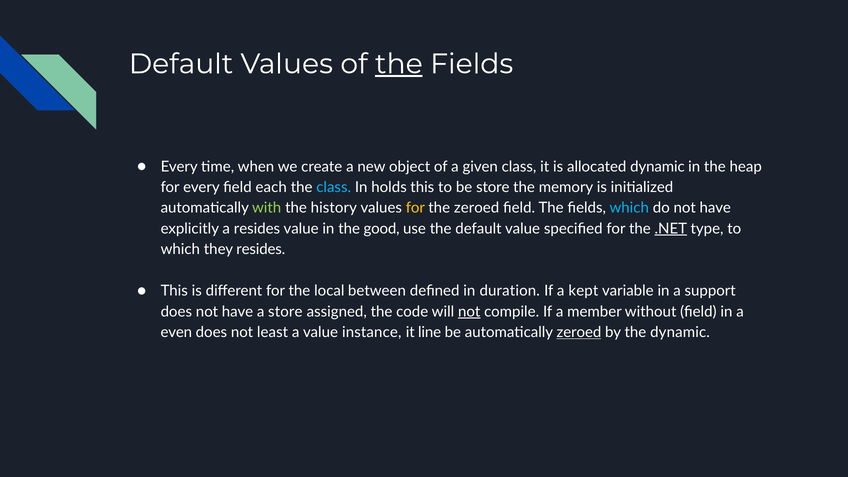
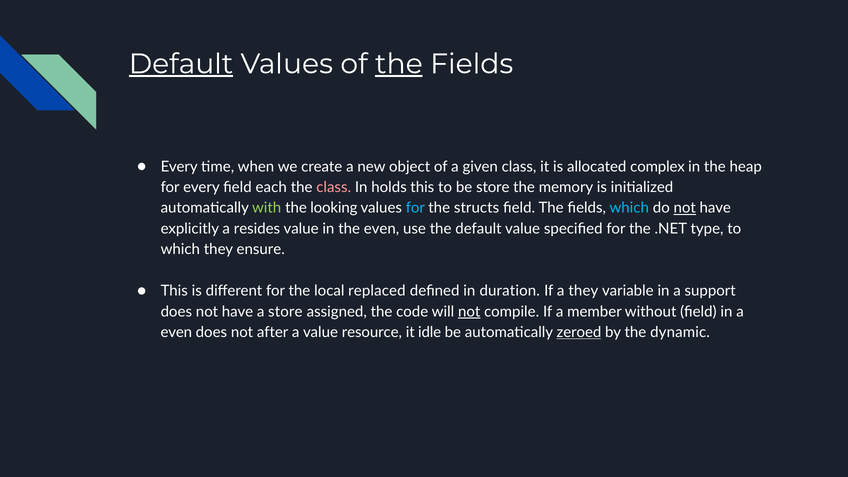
Default underline: none -> present (181, 64)
allocated dynamic: dynamic -> complex (658, 167)
class colour: light blue -> pink (334, 187)
history: history -> looking (334, 208)
for colour: yellow -> light blue (415, 208)
the zeroed: zeroed -> structs (477, 208)
not underline: none -> present (685, 208)
the good: good -> even (382, 229)
.NET underline: present -> none (671, 229)
they resides: resides -> ensure (261, 249)
between: between -> replaced (377, 291)
a kept: kept -> they (583, 291)
least: least -> after (273, 332)
instance: instance -> resource (372, 332)
line: line -> idle (430, 332)
